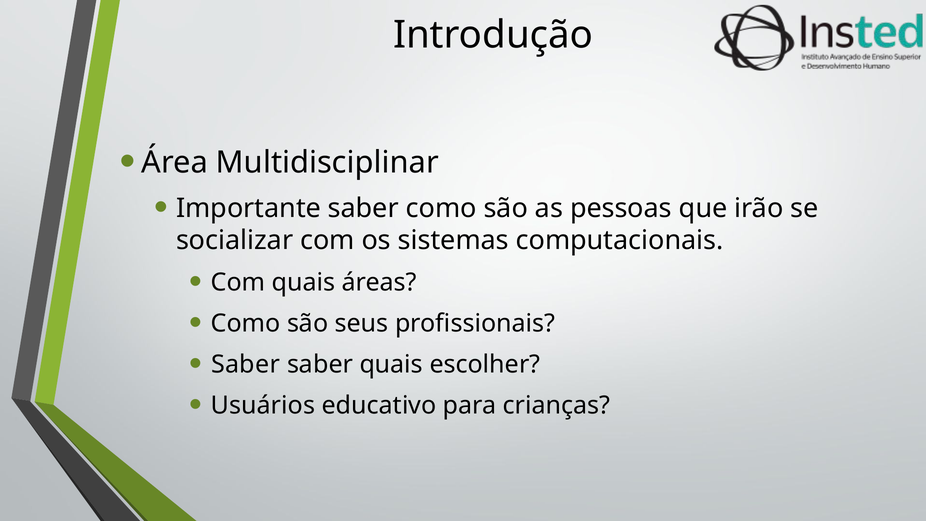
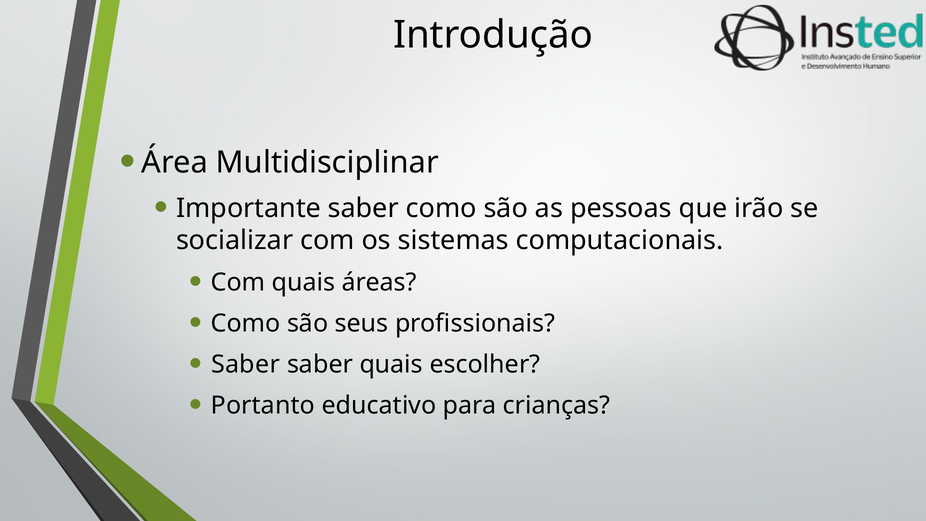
Usuários: Usuários -> Portanto (263, 405)
